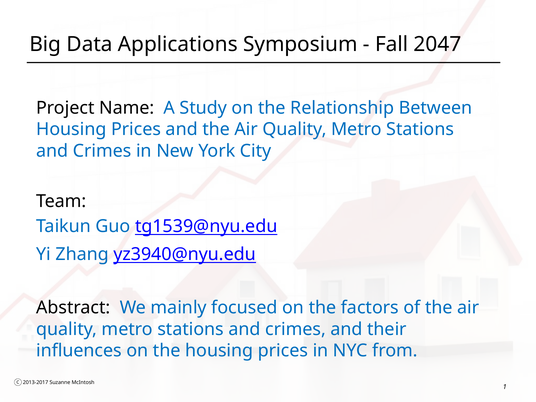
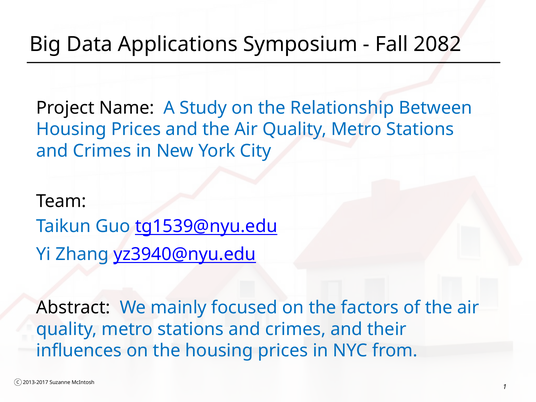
2047: 2047 -> 2082 (437, 44)
